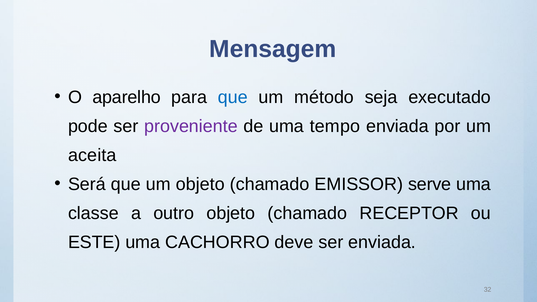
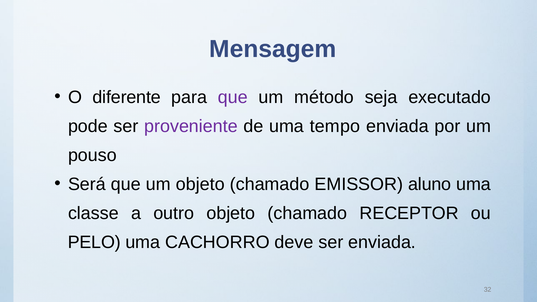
aparelho: aparelho -> diferente (127, 97)
que colour: blue -> purple (233, 97)
aceita: aceita -> pouso (92, 155)
serve: serve -> aluno (430, 184)
ESTE: ESTE -> PELO (94, 242)
